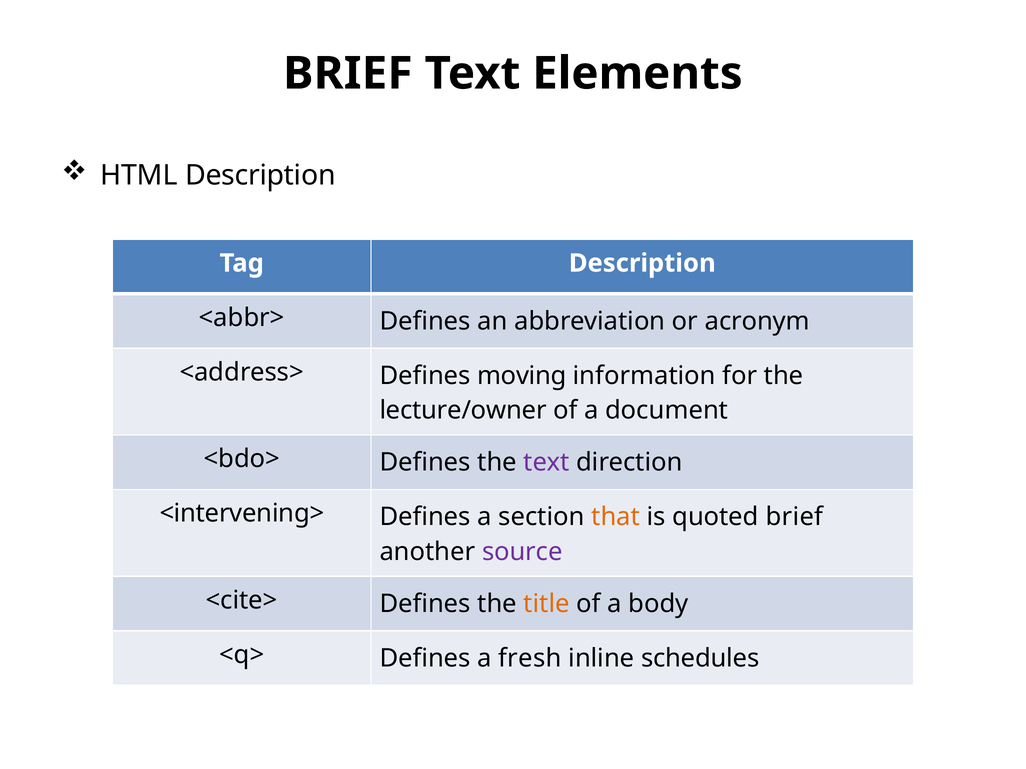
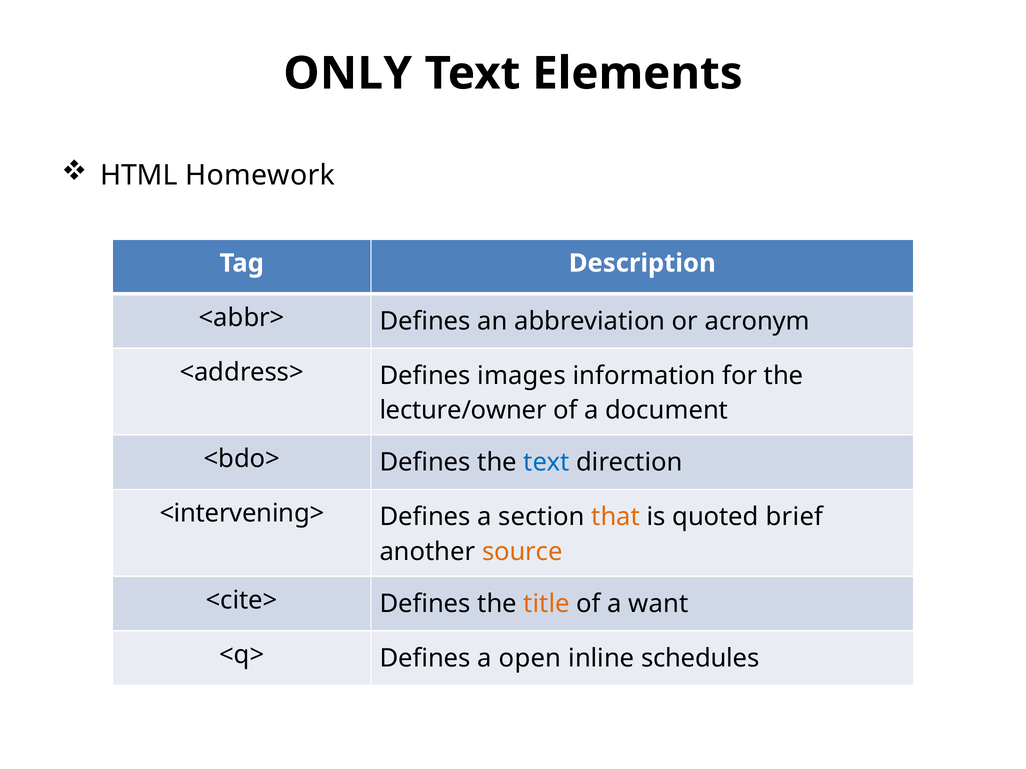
BRIEF: BRIEF -> ONLY (348, 74)
HTML Description: Description -> Homework (260, 176)
moving: moving -> images (522, 376)
text colour: purple -> blue (547, 463)
source colour: purple -> orange (522, 552)
body: body -> want (658, 604)
fresh: fresh -> open (530, 659)
